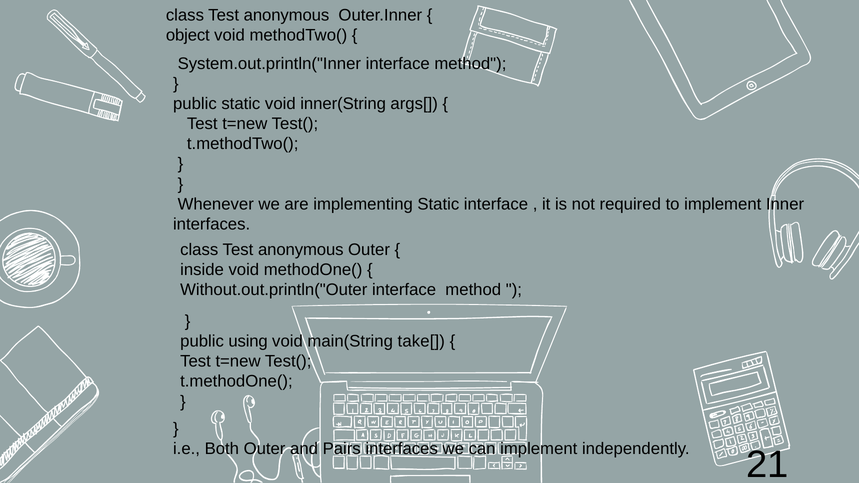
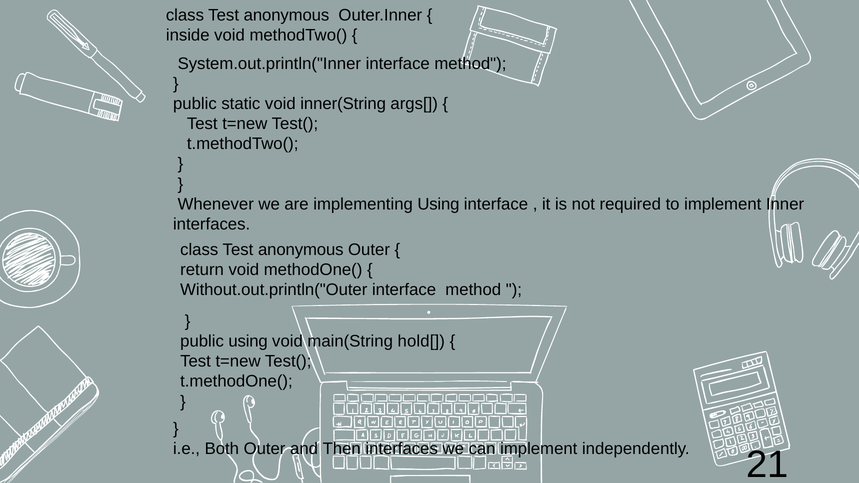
object: object -> inside (188, 35)
implementing Static: Static -> Using (438, 204)
inside: inside -> return (202, 270)
take[: take[ -> hold[ (421, 342)
Pairs: Pairs -> Then (342, 449)
